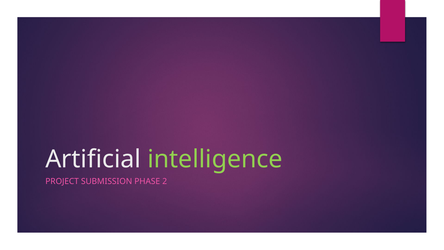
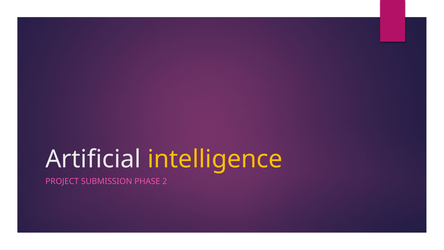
intelligence colour: light green -> yellow (215, 159)
